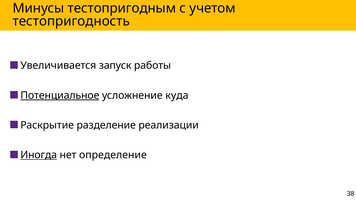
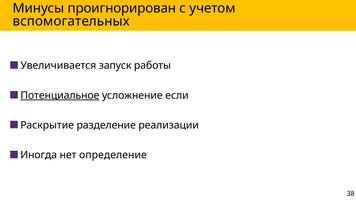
тестопригодным: тестопригодным -> проигнорирован (122, 8)
тестопригодность: тестопригодность -> вспомогательных (71, 21)
куда: куда -> если (177, 95)
Иногда underline: present -> none (39, 155)
